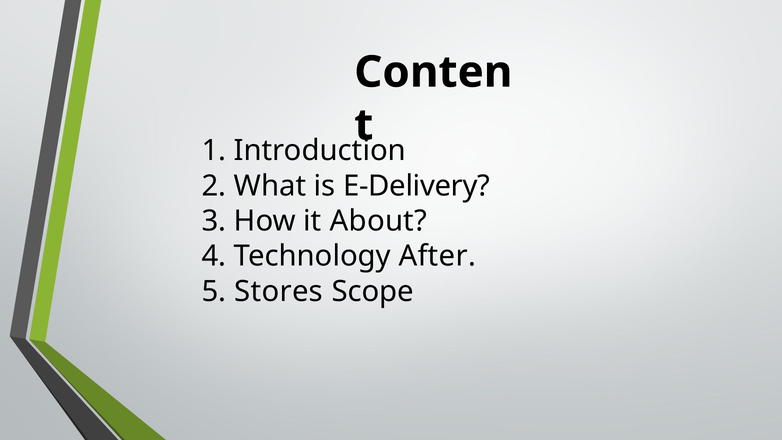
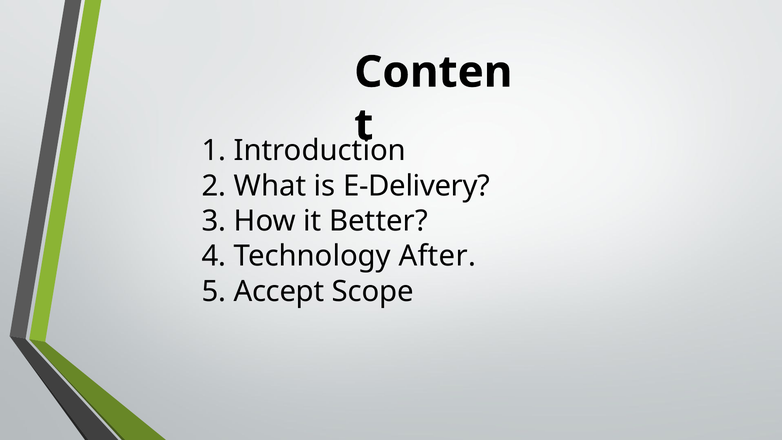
About: About -> Better (378, 221)
Stores: Stores -> Accept (279, 291)
